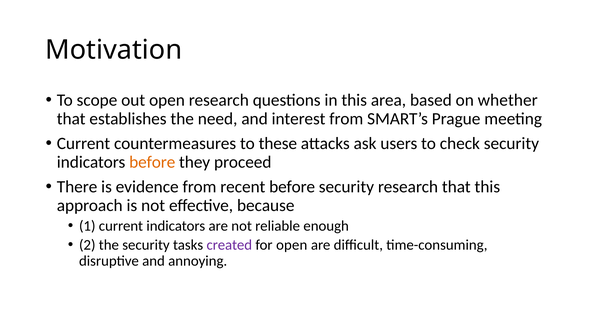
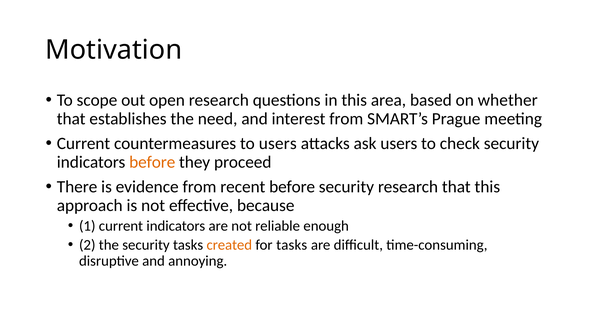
to these: these -> users (278, 144)
created colour: purple -> orange (229, 245)
for open: open -> tasks (292, 245)
